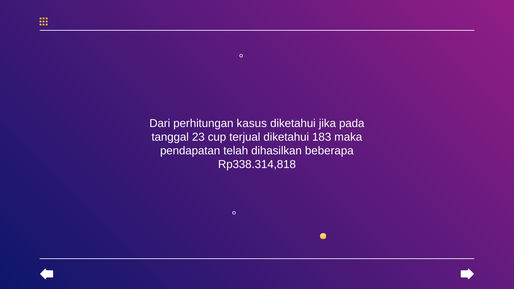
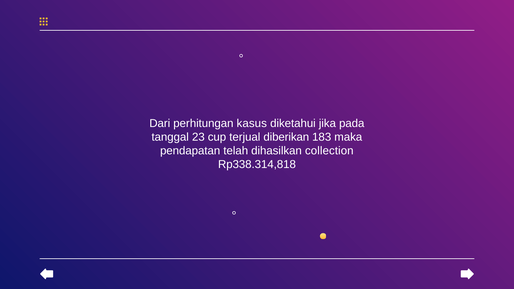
terjual diketahui: diketahui -> diberikan (286, 137)
beberapa: beberapa -> collection (329, 151)
